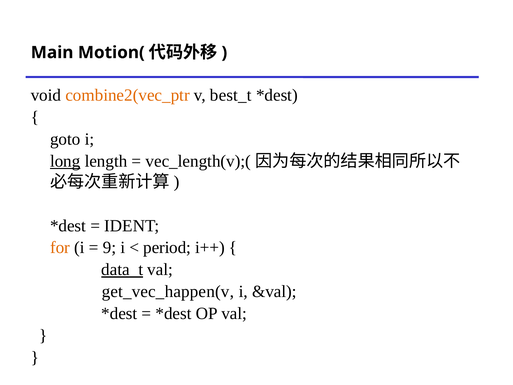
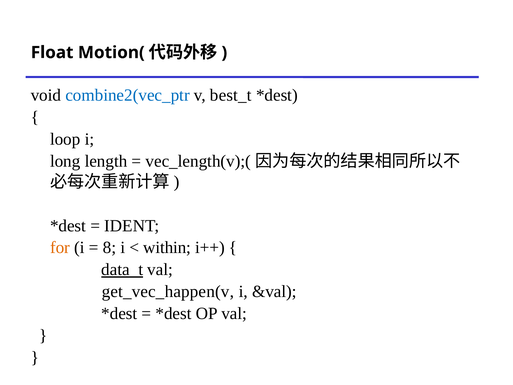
Main: Main -> Float (52, 52)
combine2(vec_ptr colour: orange -> blue (128, 95)
goto: goto -> loop (65, 139)
long underline: present -> none (65, 161)
9: 9 -> 8 (109, 248)
period: period -> within (167, 248)
